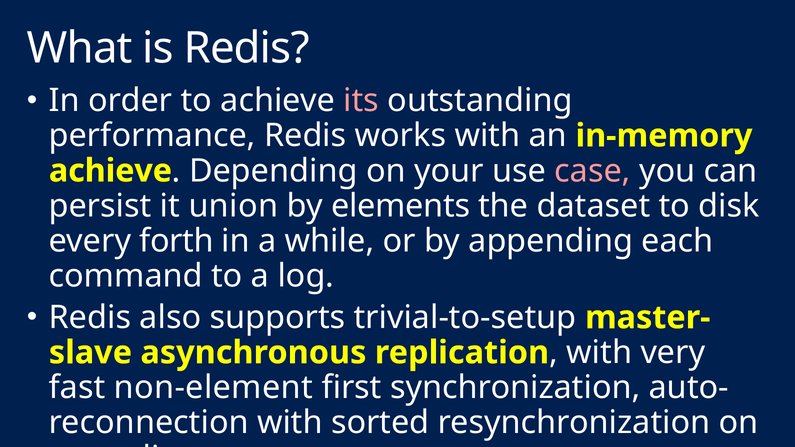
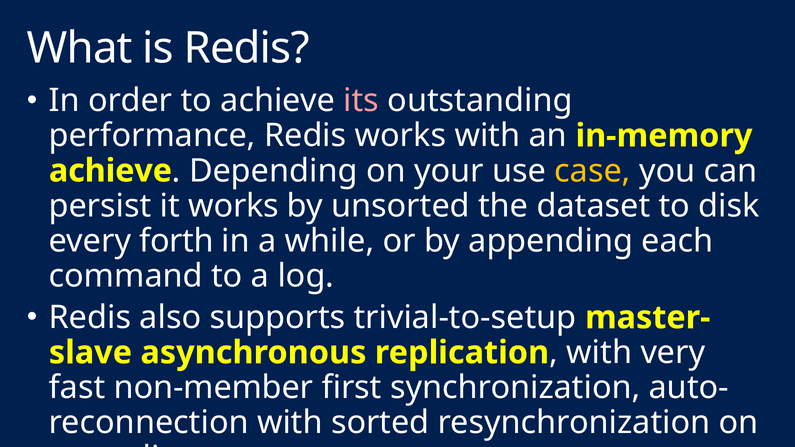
case colour: pink -> yellow (592, 171)
it union: union -> works (234, 206)
elements: elements -> unsorted (400, 206)
non-element: non-element -> non-member (214, 388)
